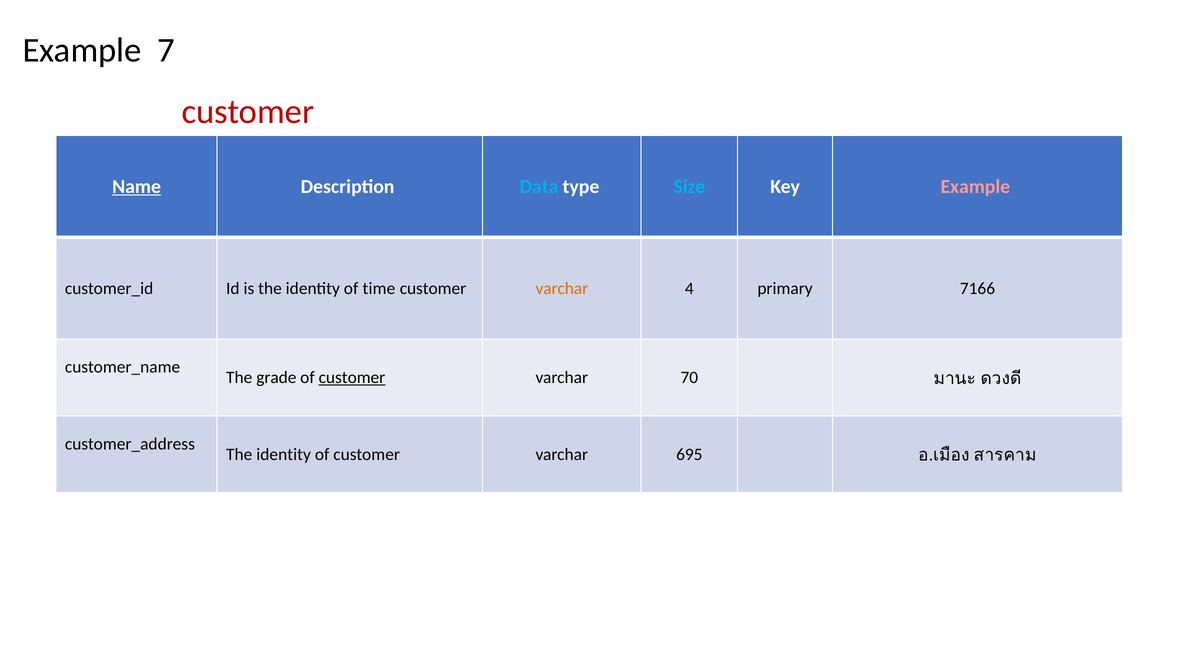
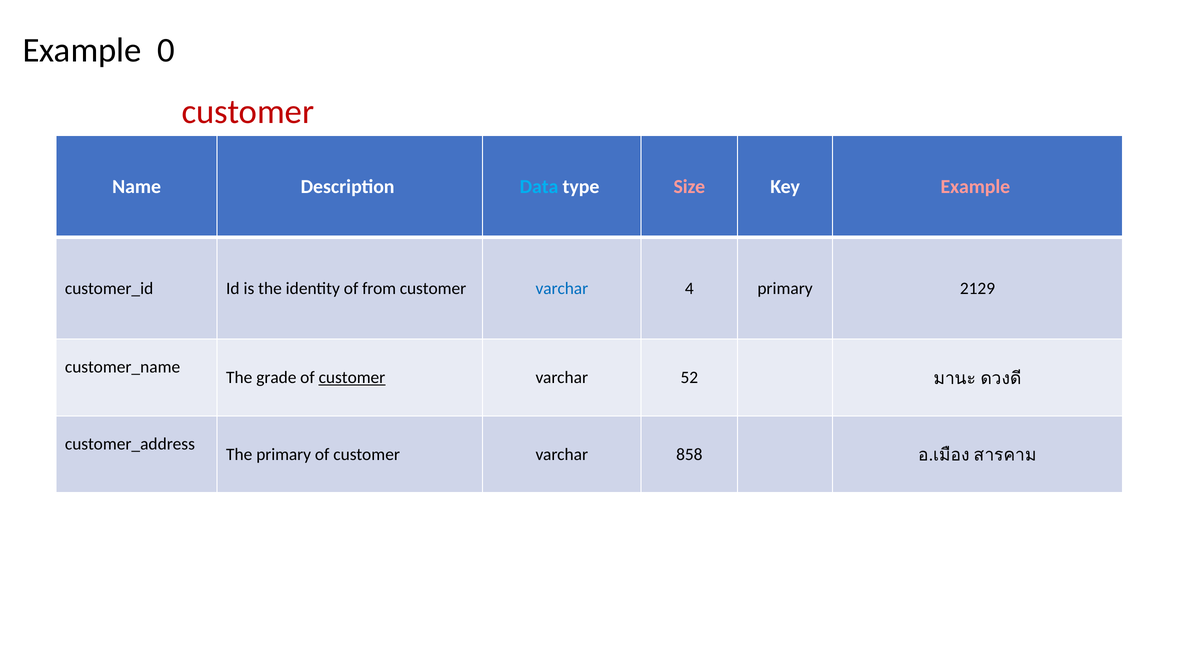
7: 7 -> 0 (166, 50)
Name underline: present -> none (137, 186)
Size colour: light blue -> pink (689, 186)
time: time -> from (379, 288)
varchar colour: orange -> blue (562, 288)
7166: 7166 -> 2129 (977, 288)
70: 70 -> 52 (689, 378)
identity: identity -> primary (284, 454)
695: 695 -> 858 (689, 454)
